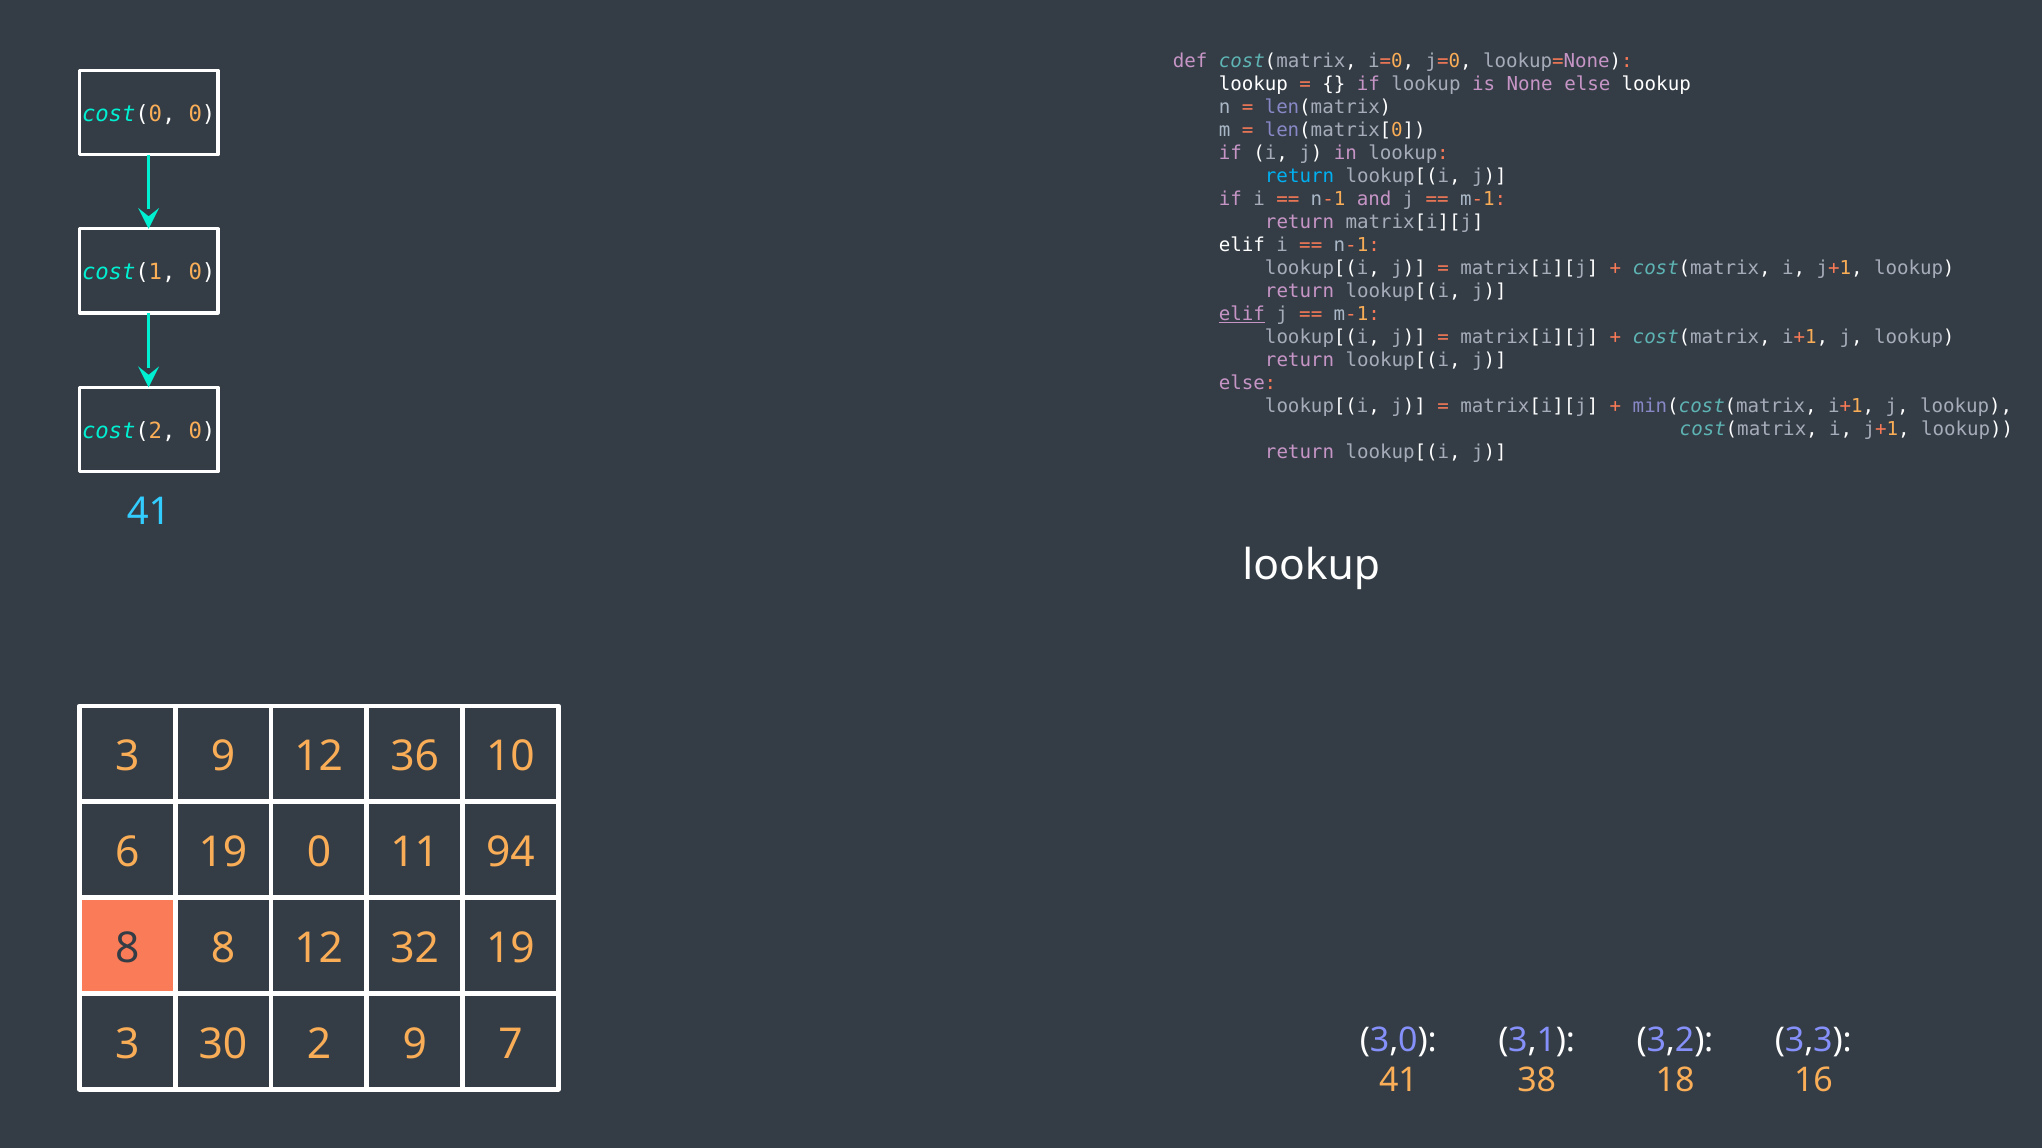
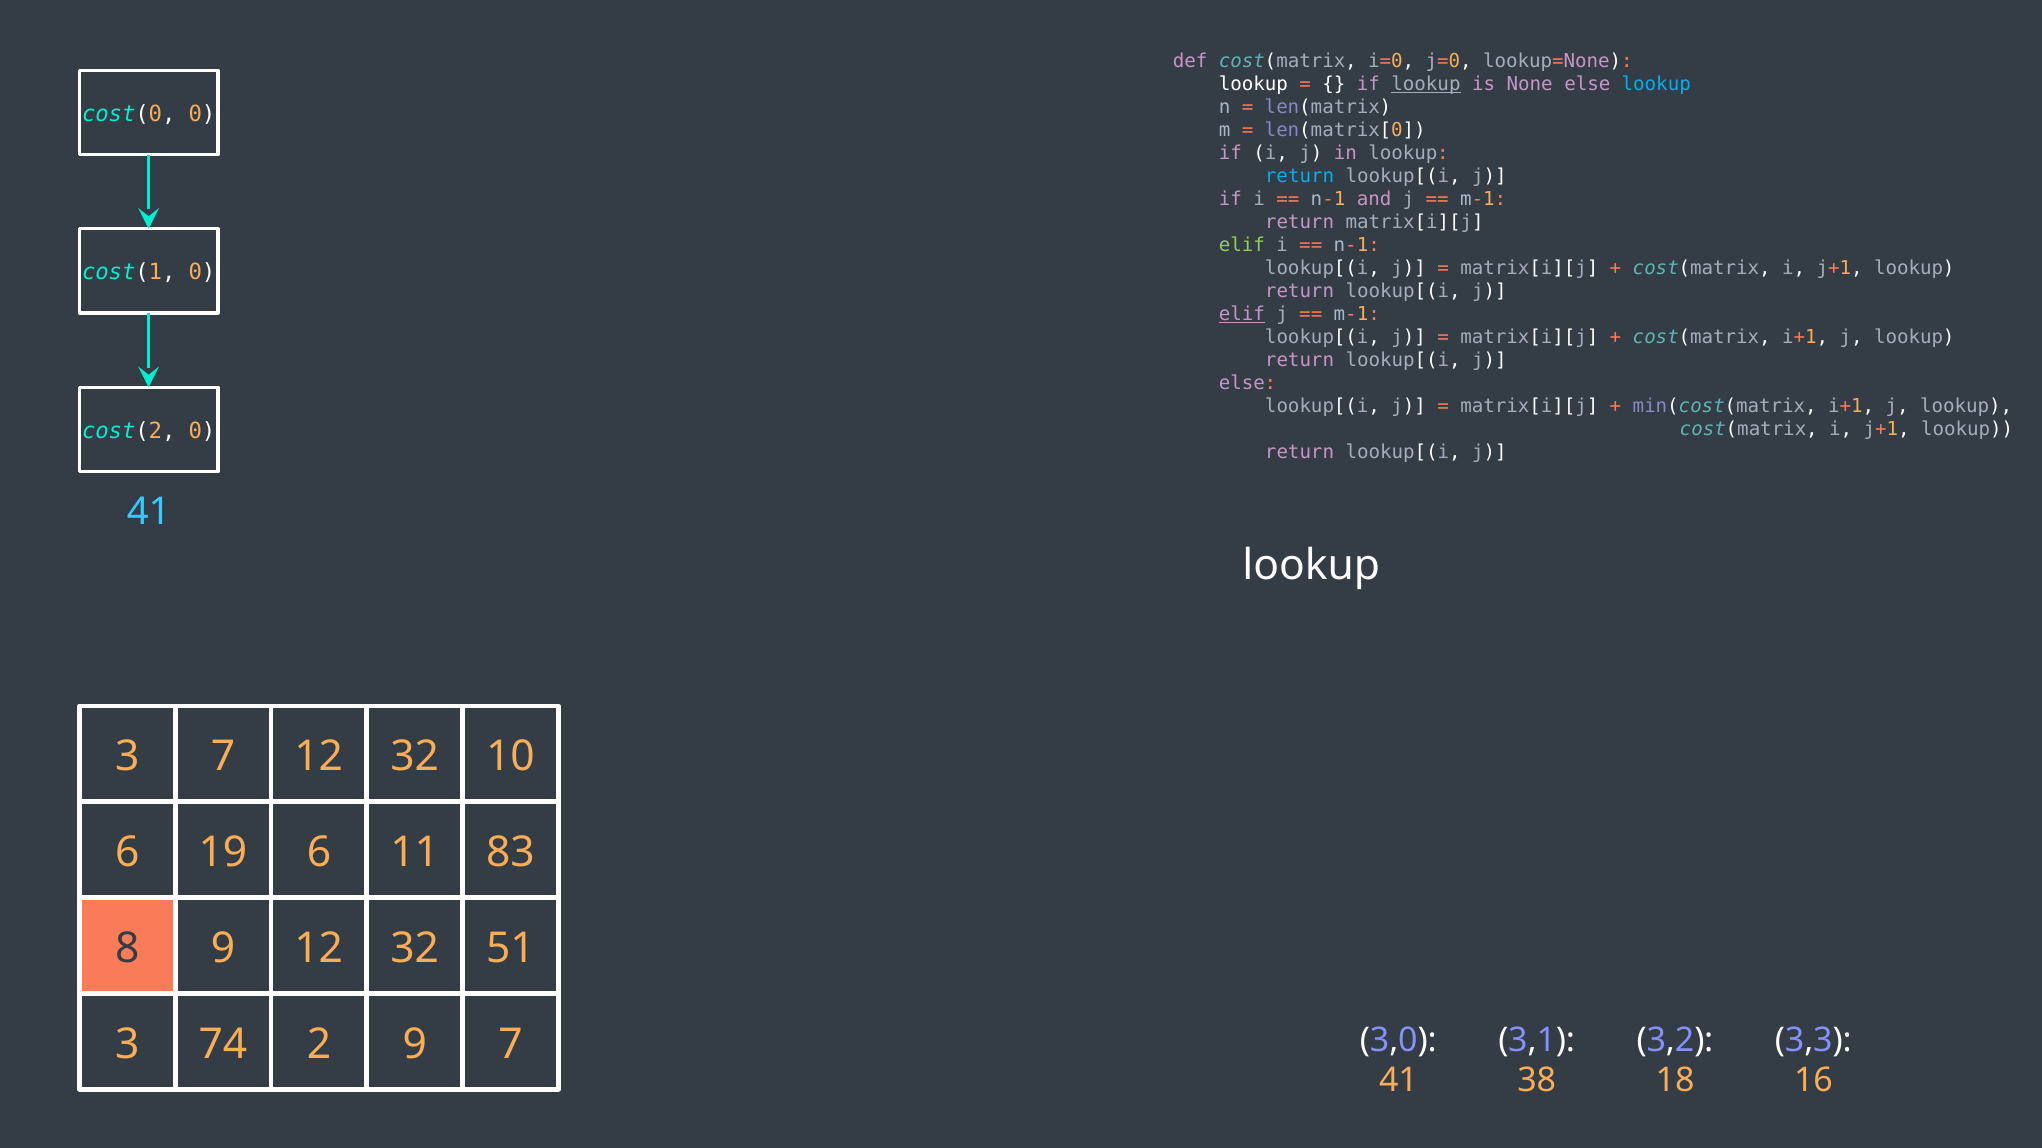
lookup underline: none -> present (1426, 84)
lookup colour: white -> light blue (1656, 84)
elif colour: white -> light green (1242, 245)
3 9: 9 -> 7 (223, 757)
36: 36 -> 32 (415, 757)
19 0: 0 -> 6 (319, 853)
94: 94 -> 83 (510, 853)
8 8: 8 -> 9 (223, 949)
32 19: 19 -> 51 (510, 949)
30: 30 -> 74 (223, 1045)
